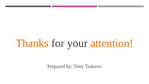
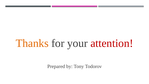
attention colour: orange -> red (112, 43)
